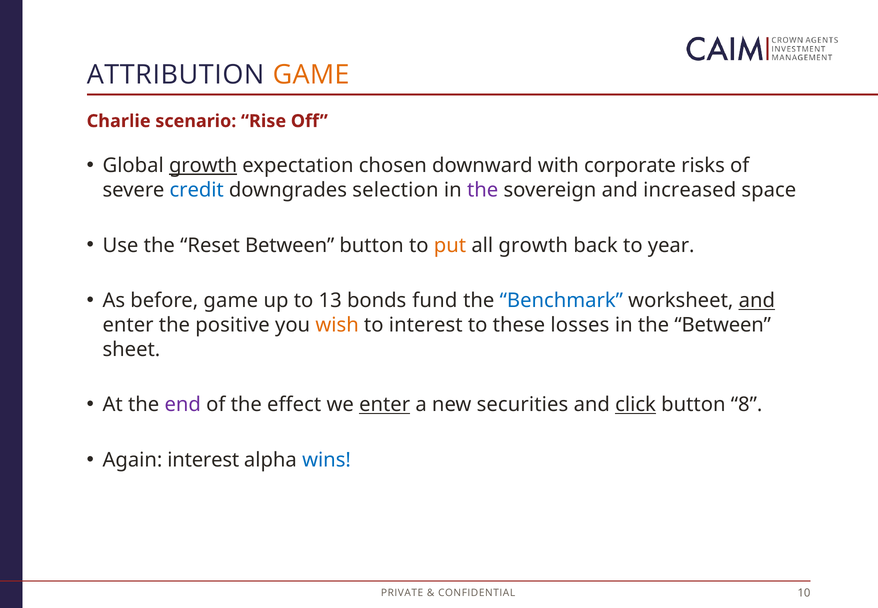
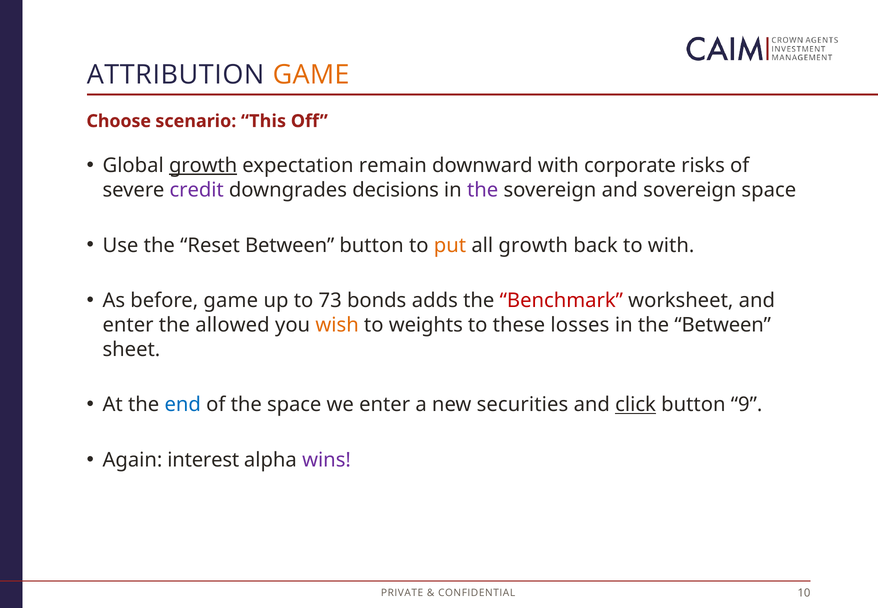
Charlie: Charlie -> Choose (119, 121)
Rise: Rise -> This (264, 121)
chosen: chosen -> remain (393, 166)
credit colour: blue -> purple (197, 190)
selection: selection -> decisions (396, 190)
and increased: increased -> sovereign (690, 190)
to year: year -> with (671, 245)
13: 13 -> 73 (330, 301)
fund: fund -> adds (435, 301)
Benchmark colour: blue -> red (561, 301)
and underline: present -> none (757, 301)
positive: positive -> allowed (233, 325)
to interest: interest -> weights (426, 325)
end colour: purple -> blue (183, 405)
the effect: effect -> space (294, 405)
enter underline: present -> none (385, 405)
8: 8 -> 9 (747, 405)
wins colour: blue -> purple (327, 460)
